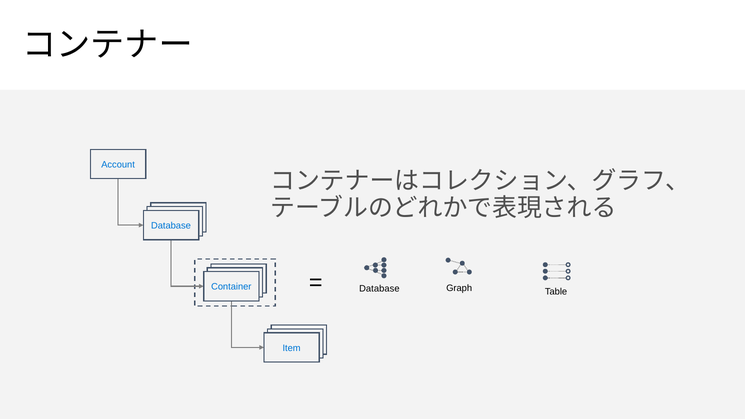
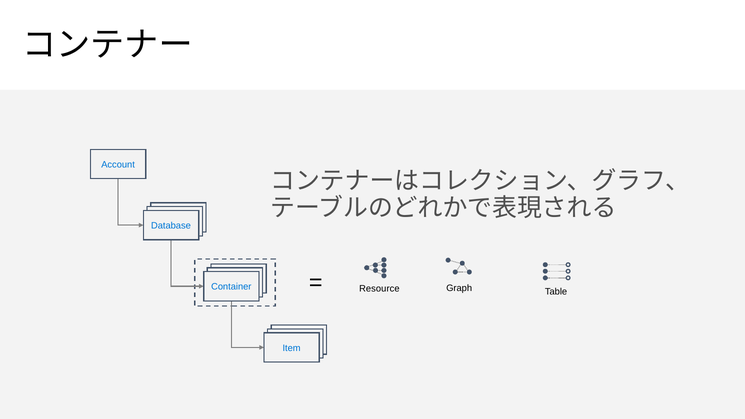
Database: Database -> Resource (379, 289)
